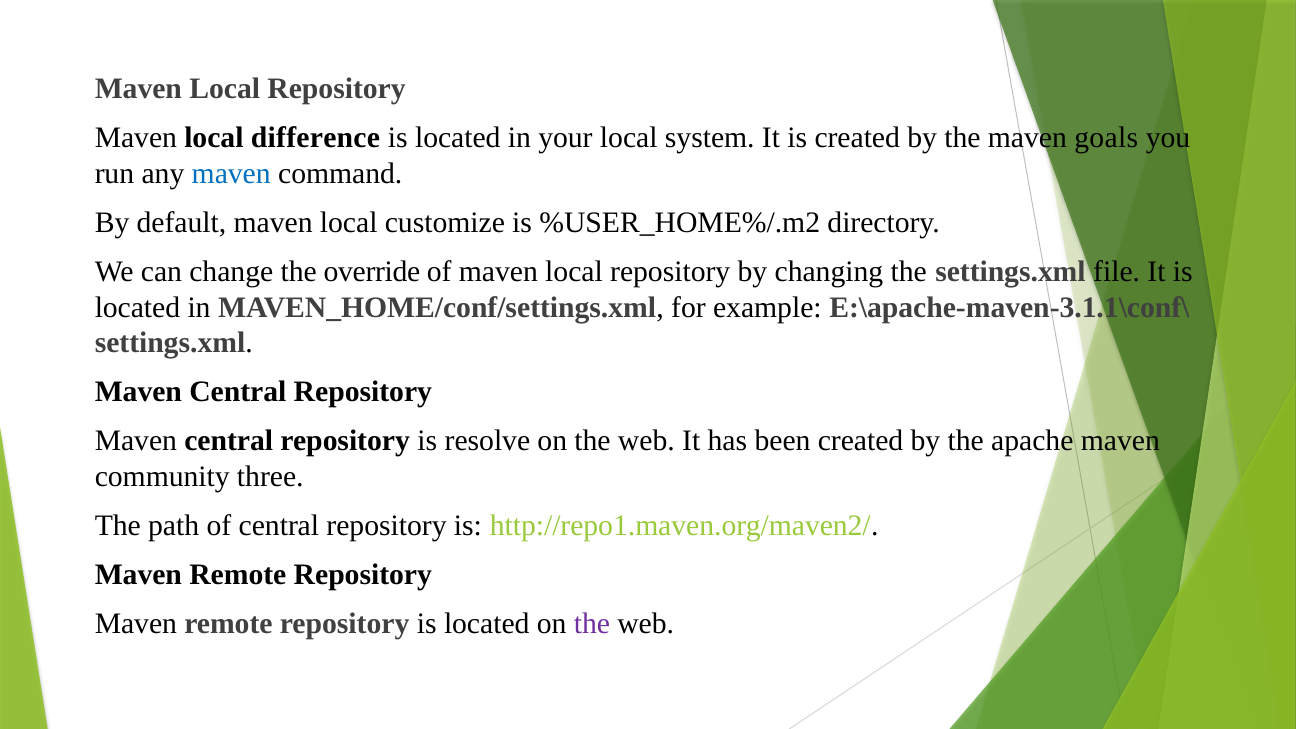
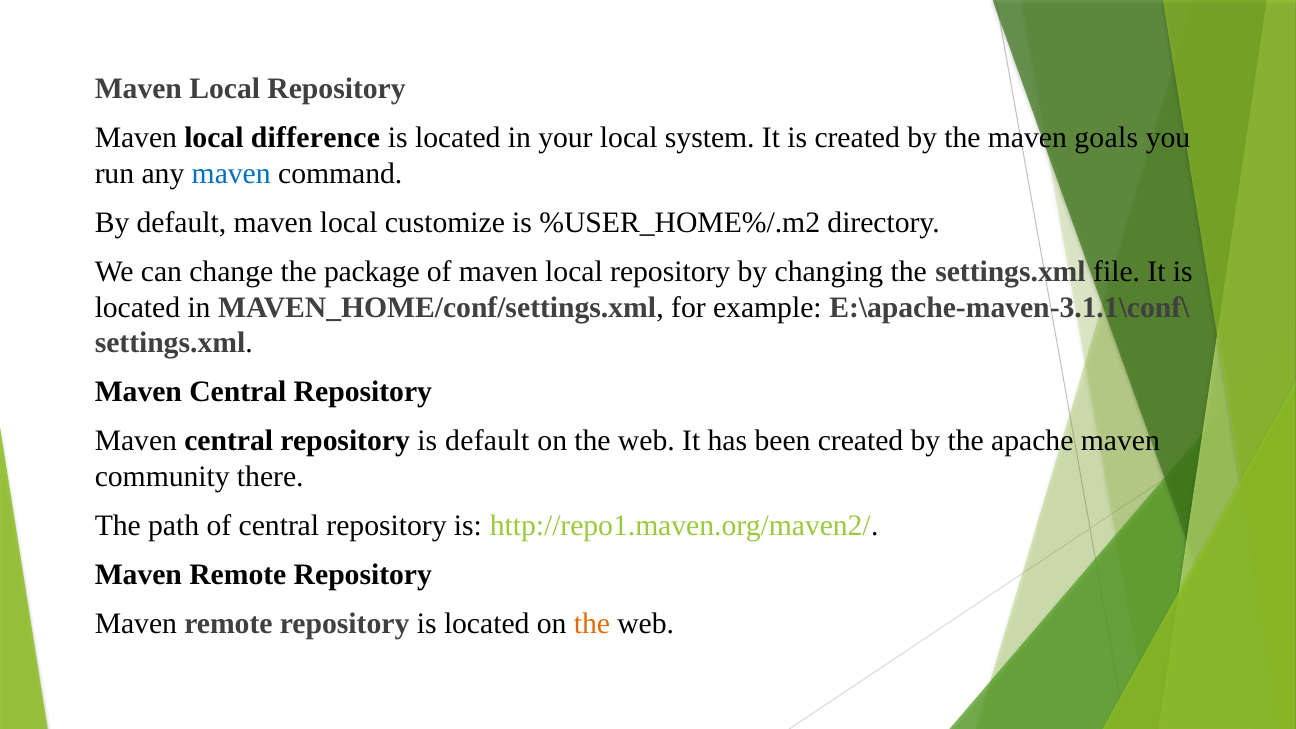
override: override -> package (372, 272)
is resolve: resolve -> default (487, 441)
three: three -> there (270, 477)
the colour: purple -> orange (592, 624)
